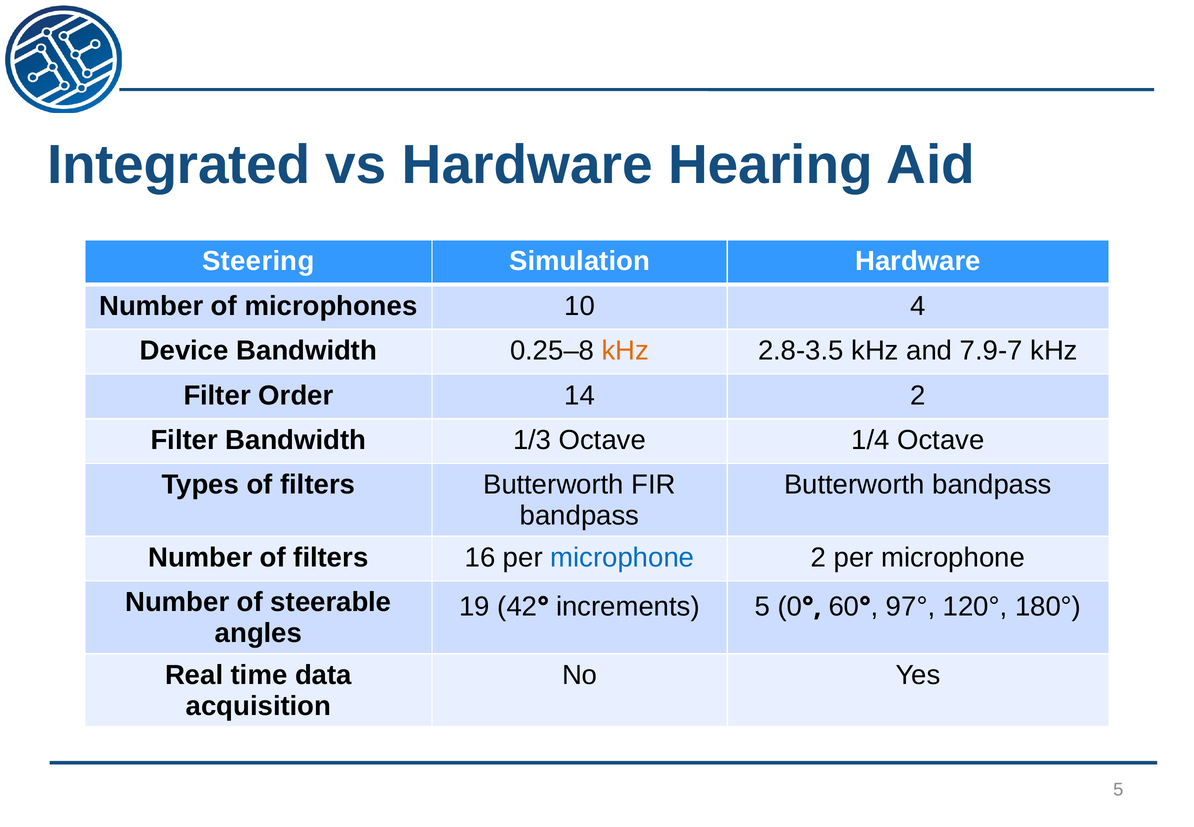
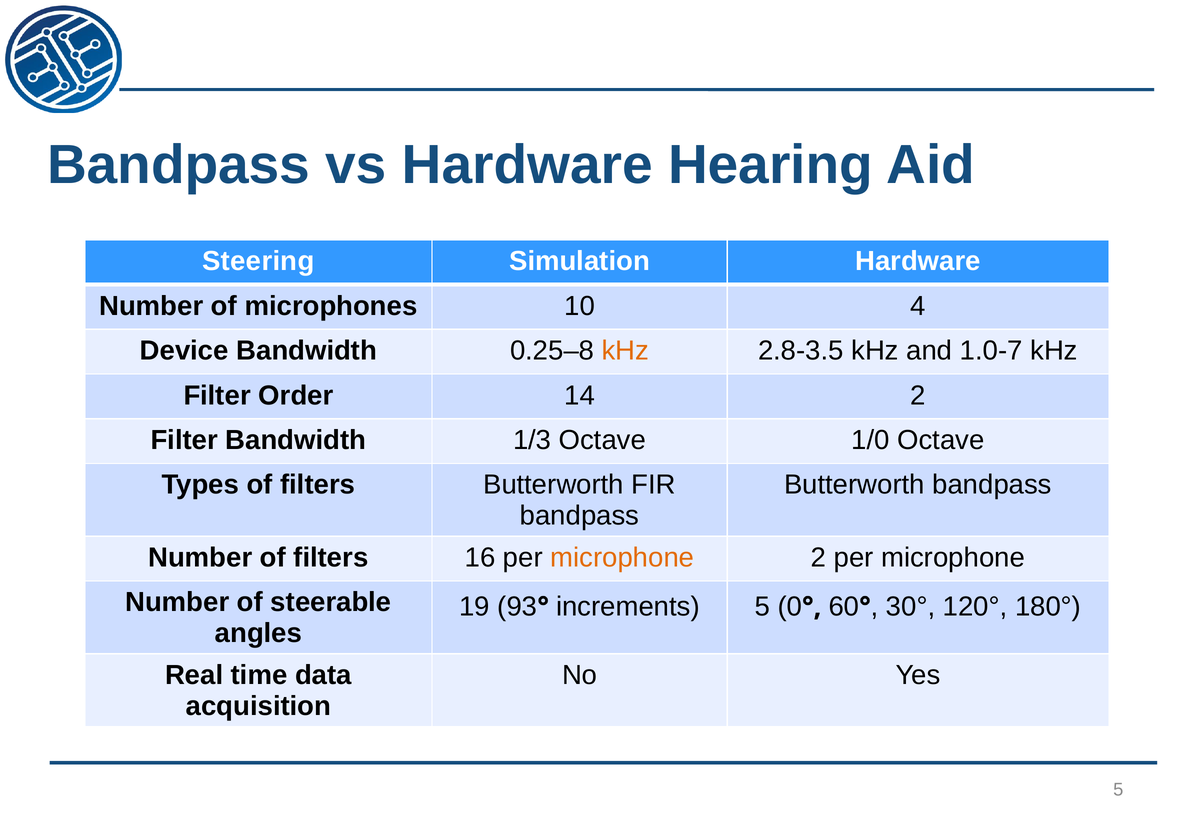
Integrated: Integrated -> Bandpass (179, 165)
7.9-7: 7.9-7 -> 1.0-7 (991, 351)
1/4: 1/4 -> 1/0 (871, 440)
microphone colour: blue -> orange (622, 557)
42: 42 -> 93 (517, 606)
97°: 97° -> 30° (911, 606)
